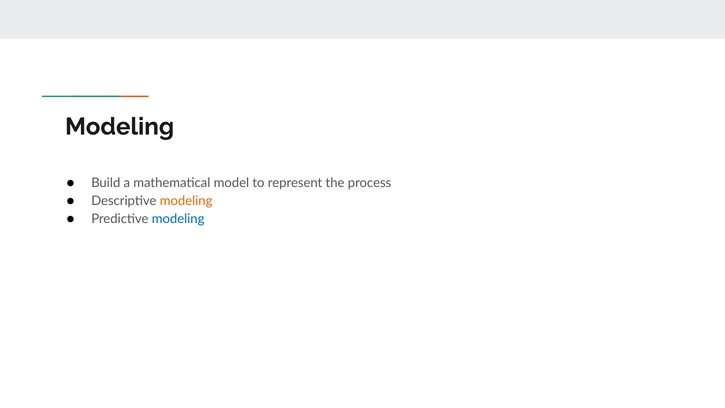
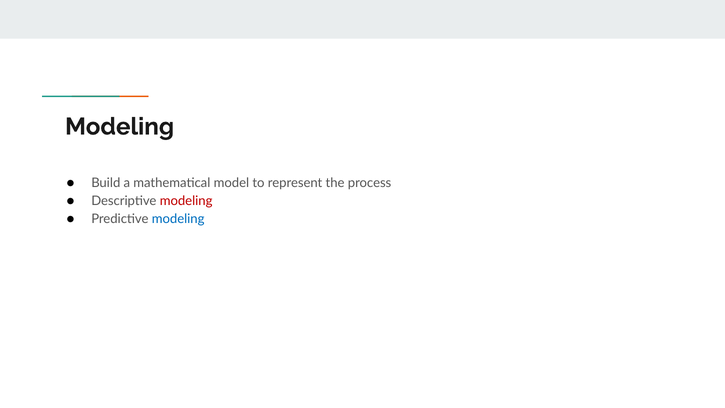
modeling colour: orange -> red (186, 201)
